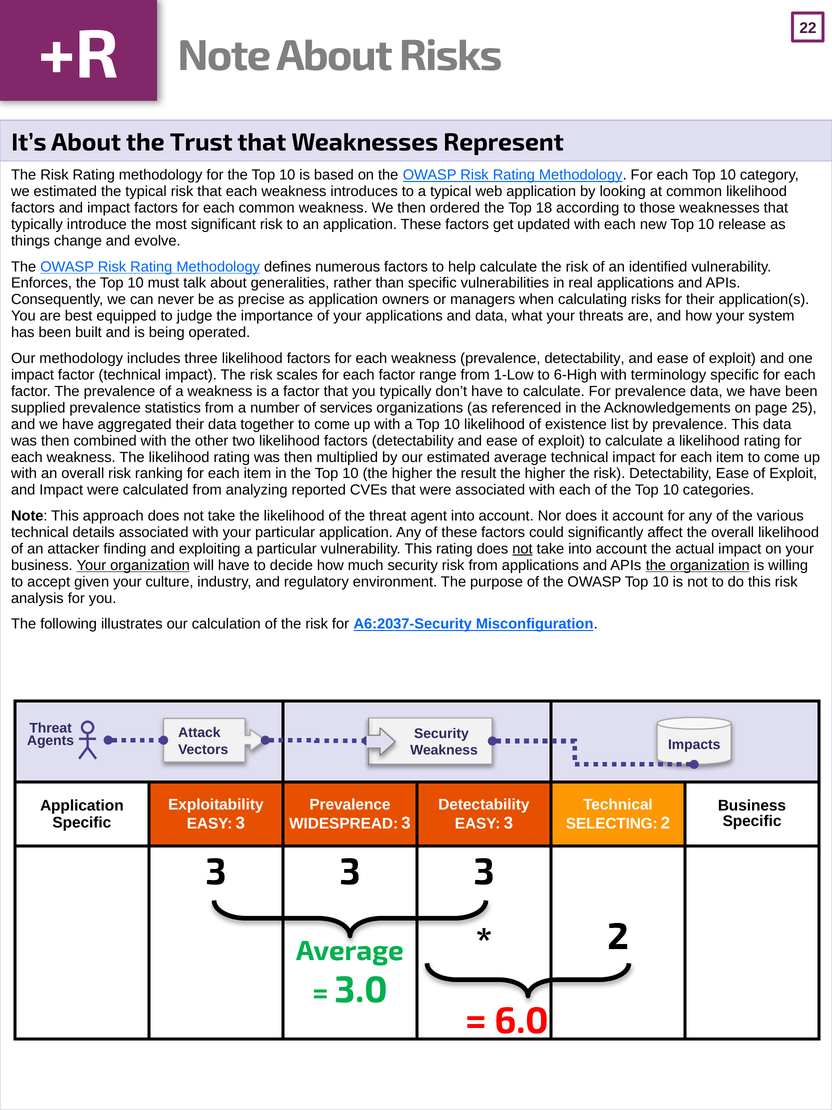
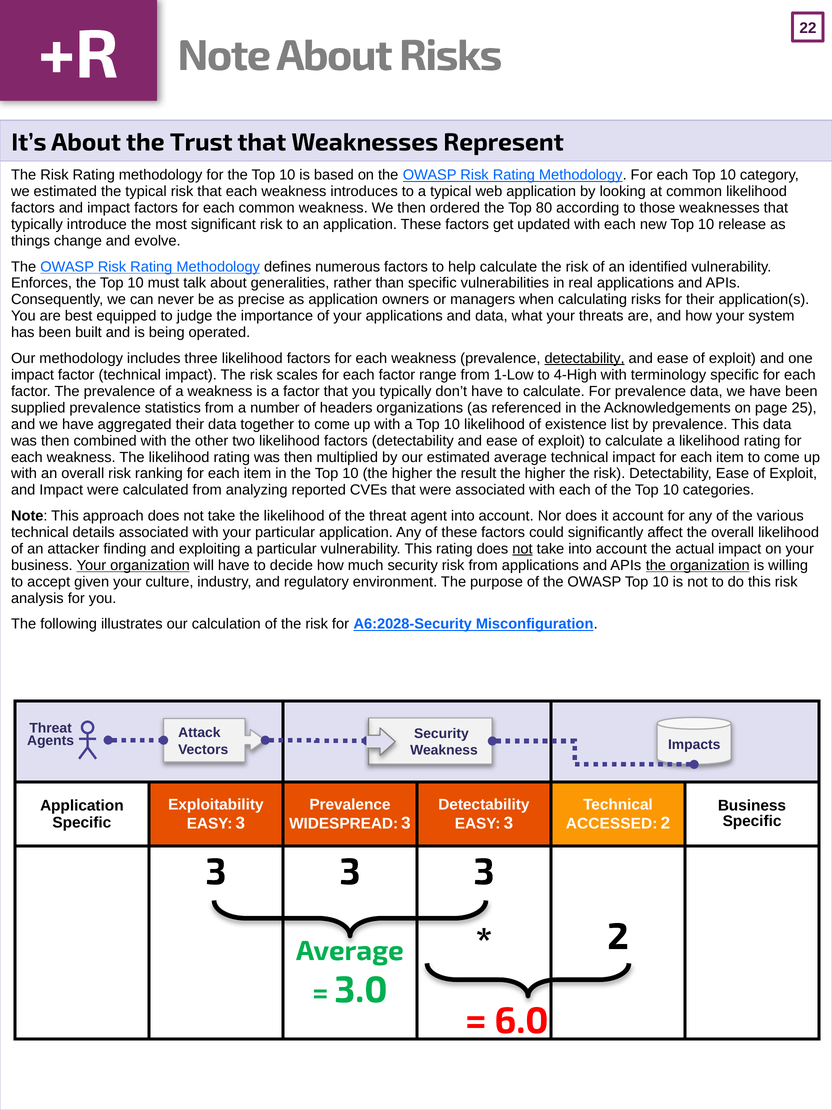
18: 18 -> 80 (544, 208)
detectability underline: none -> present (585, 358)
6-High: 6-High -> 4-High (575, 375)
services: services -> headers (346, 408)
A6:2037-Security: A6:2037-Security -> A6:2028-Security (413, 624)
SELECTING: SELECTING -> ACCESSED (612, 823)
